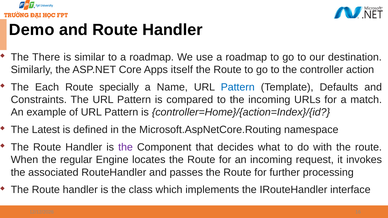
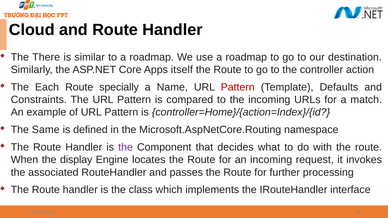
Demo: Demo -> Cloud (32, 30)
Pattern colour: blue -> red (238, 87)
Latest: Latest -> Same (46, 130)
regular: regular -> display (76, 160)
